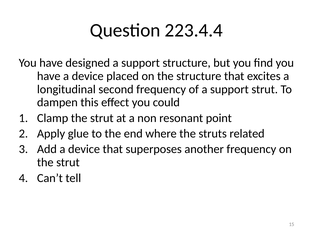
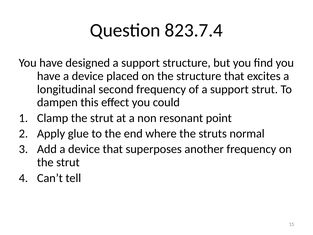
223.4.4: 223.4.4 -> 823.7.4 (194, 30)
related: related -> normal (247, 133)
